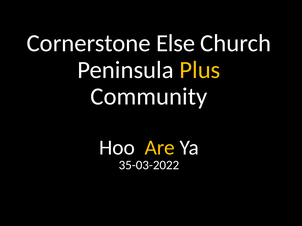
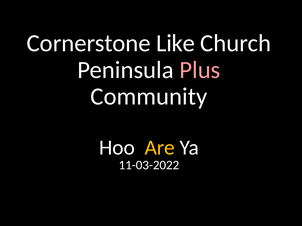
Else: Else -> Like (176, 43)
Plus colour: yellow -> pink (200, 70)
35-03-2022: 35-03-2022 -> 11-03-2022 (149, 165)
